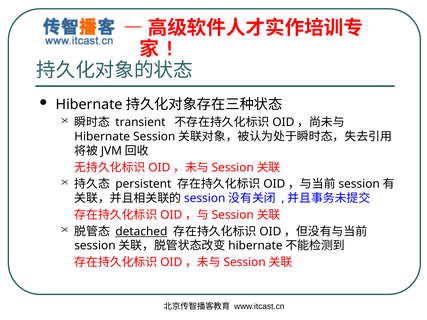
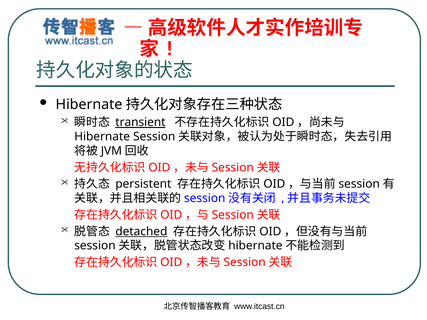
transient underline: none -> present (140, 123)
